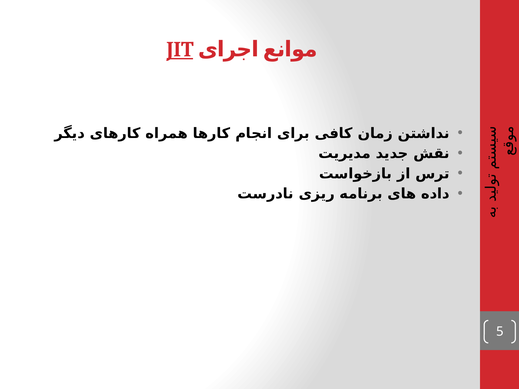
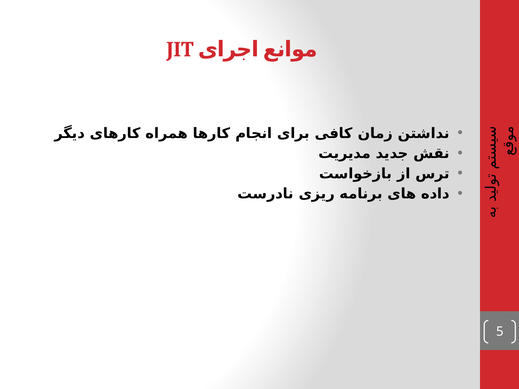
JIT underline: present -> none (180, 50)
